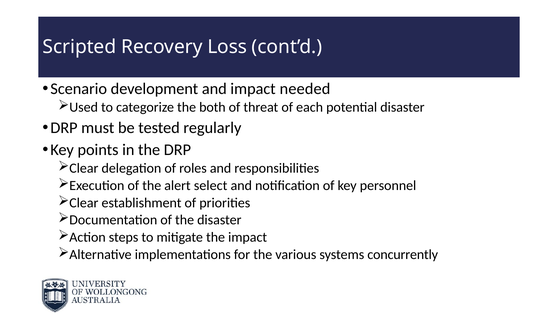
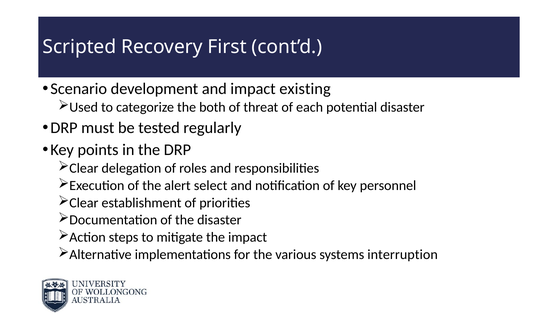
Loss: Loss -> First (227, 47)
needed: needed -> existing (305, 89)
concurrently: concurrently -> interruption (403, 254)
